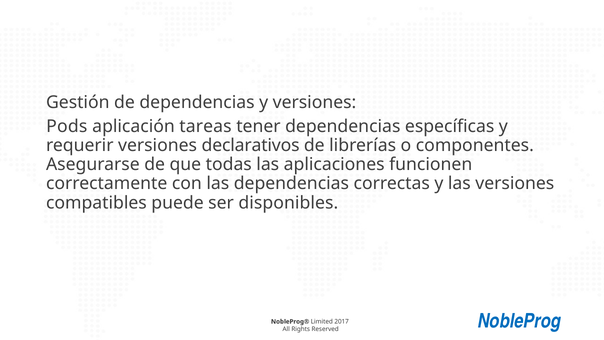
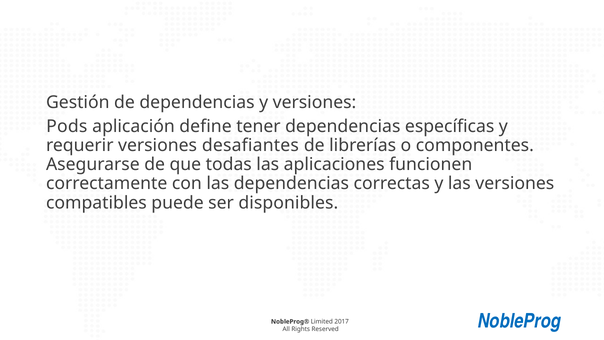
tareas: tareas -> define (206, 126)
declarativos: declarativos -> desafiantes (250, 145)
